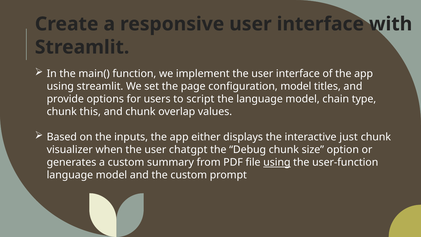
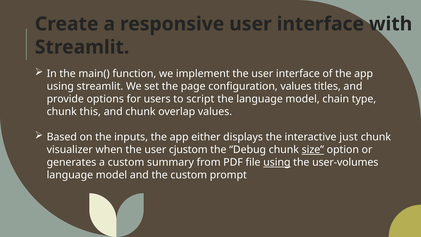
configuration model: model -> values (296, 86)
chatgpt: chatgpt -> cjustom (188, 150)
size underline: none -> present (313, 150)
user-function: user-function -> user-volumes (345, 162)
